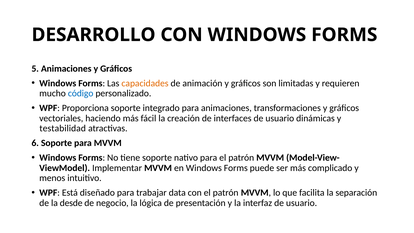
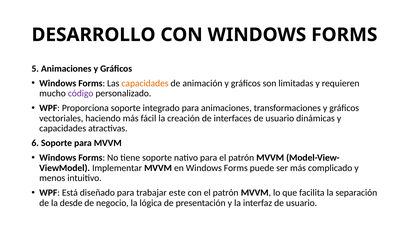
código colour: blue -> purple (81, 93)
testabilidad: testabilidad -> capacidades (63, 128)
data: data -> este (177, 193)
